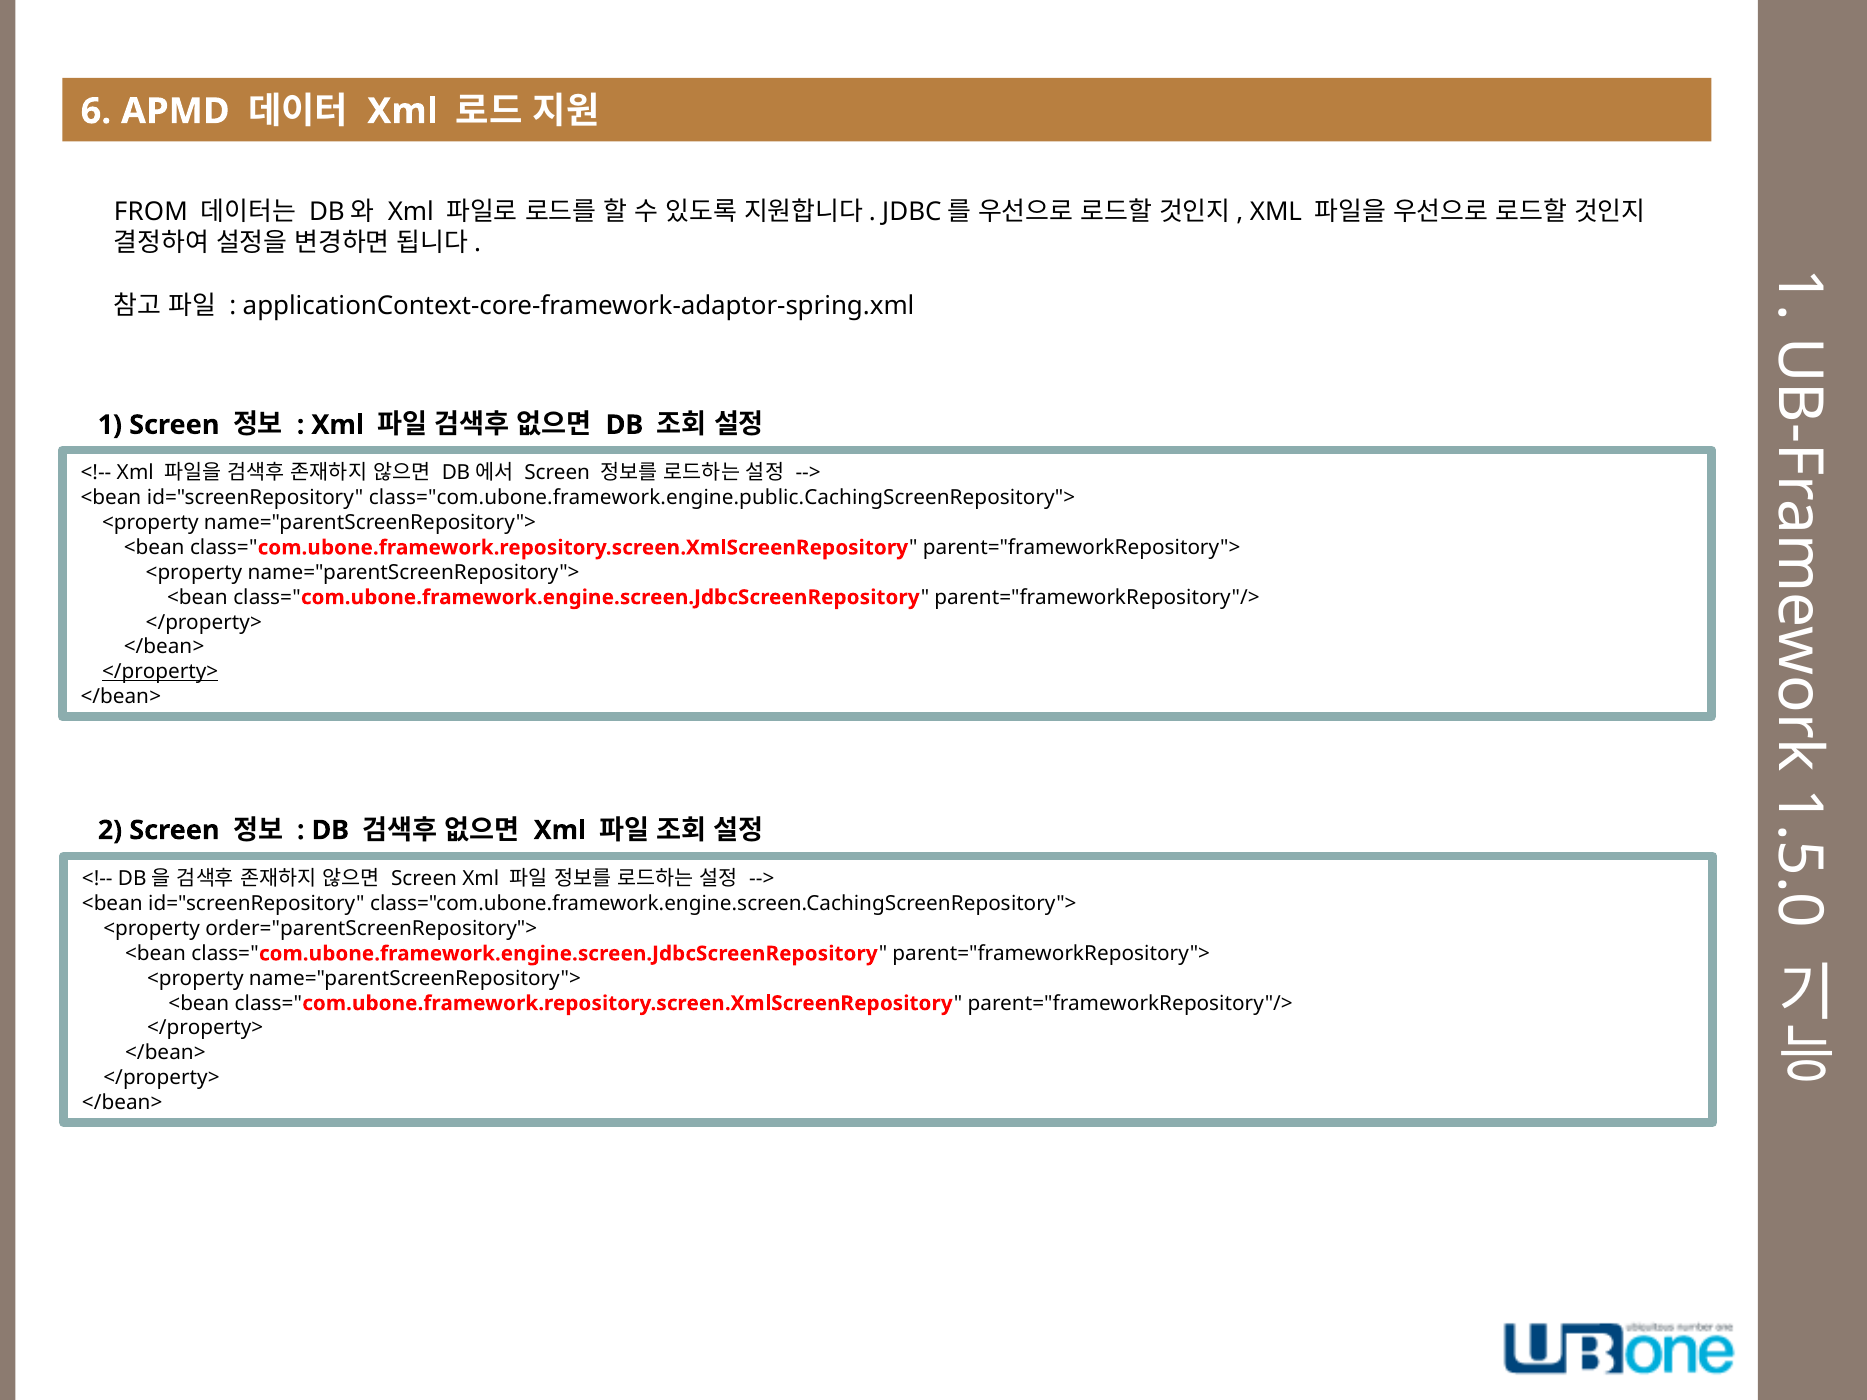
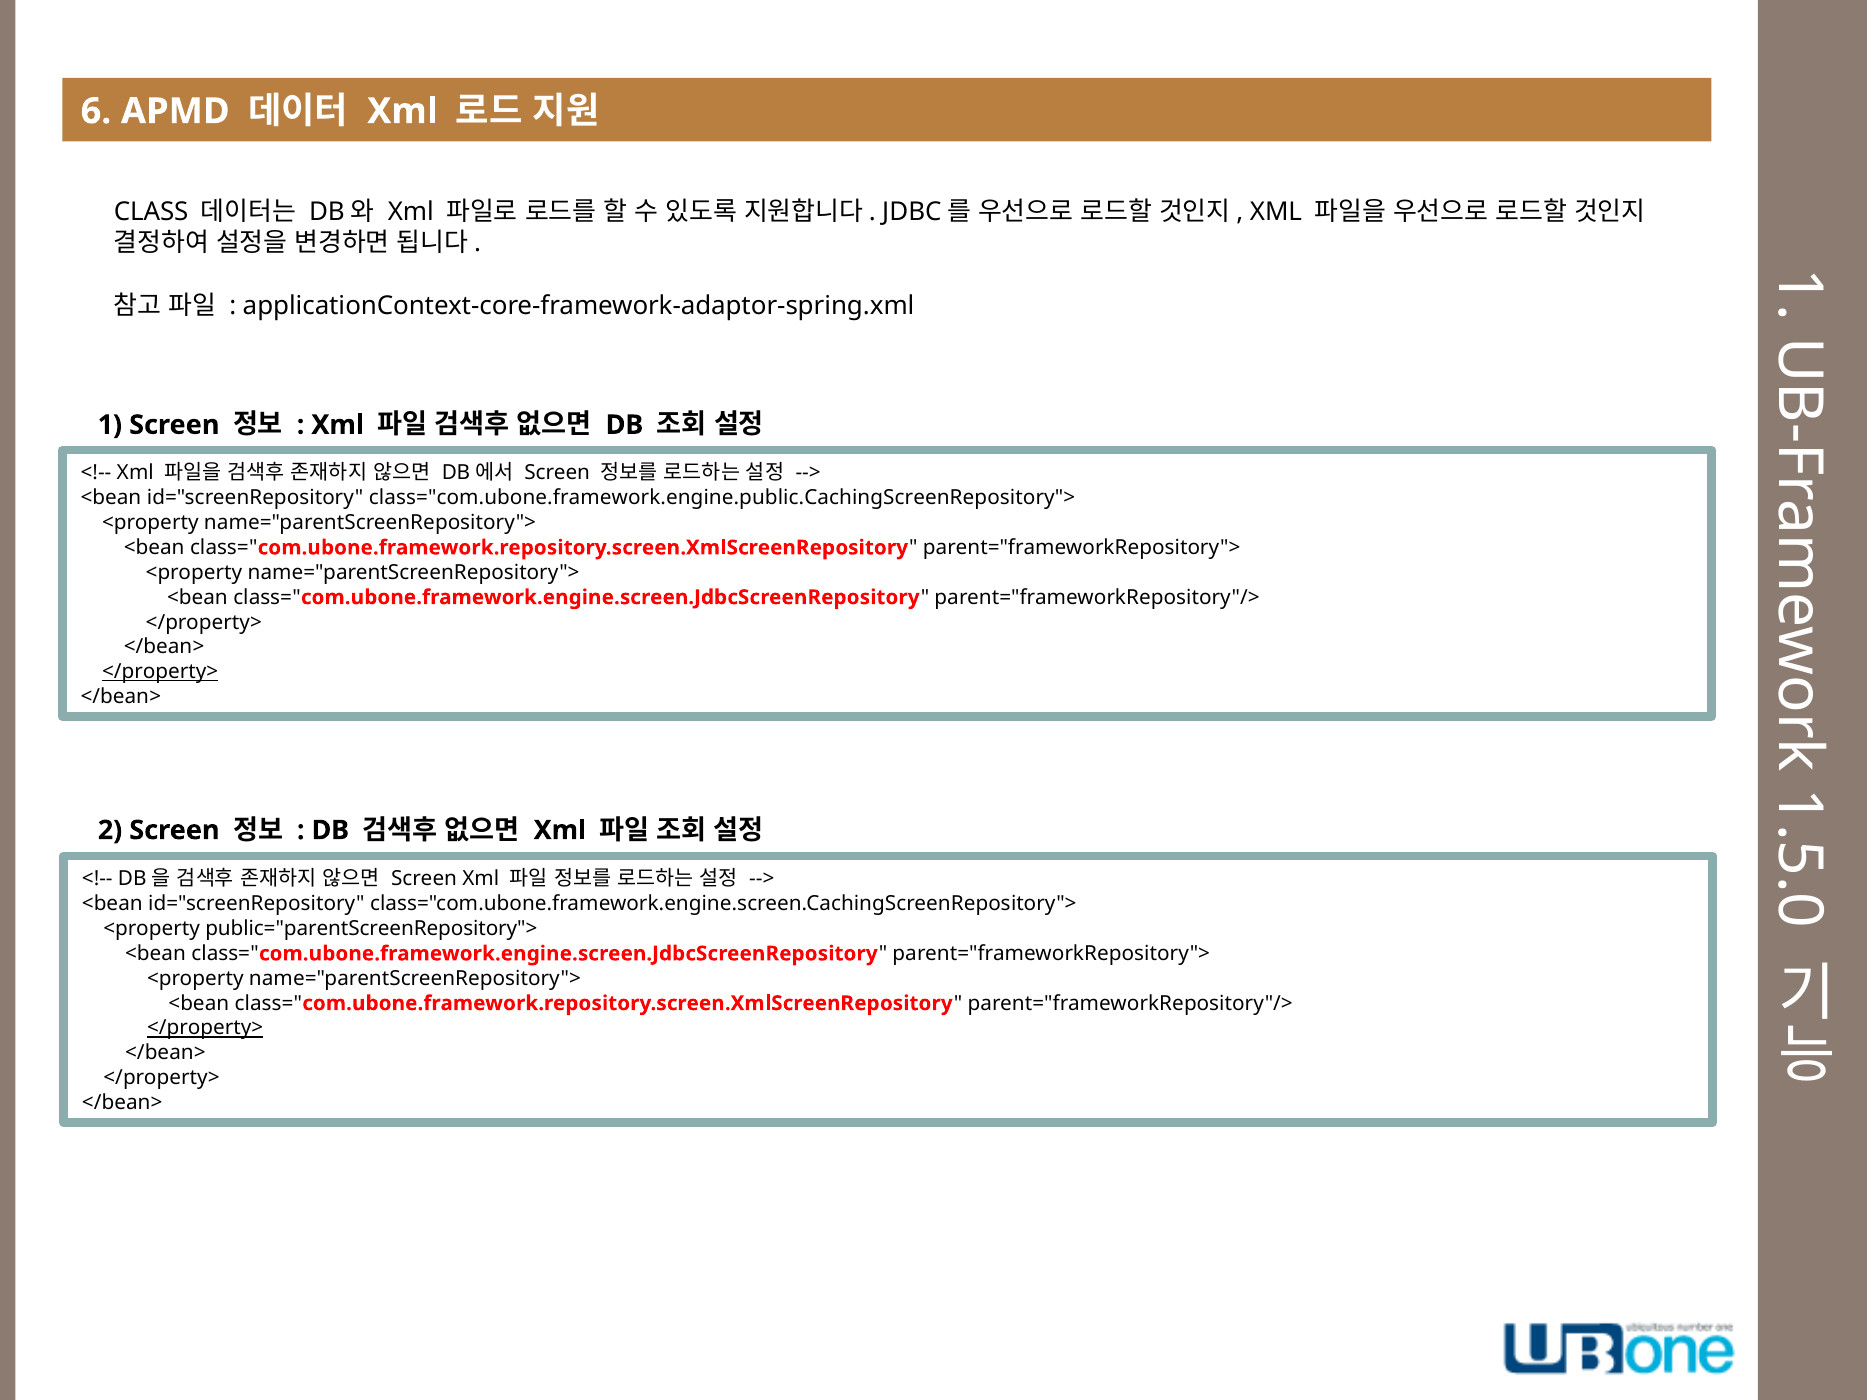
FROM: FROM -> CLASS (151, 212)
order="parentScreenRepository">: order="parentScreenRepository"> -> public="parentScreenRepository"> (371, 929)
</property> underline: none -> present (205, 1028)
